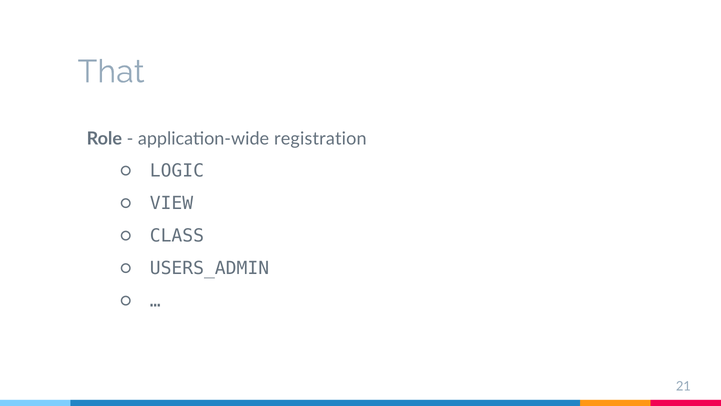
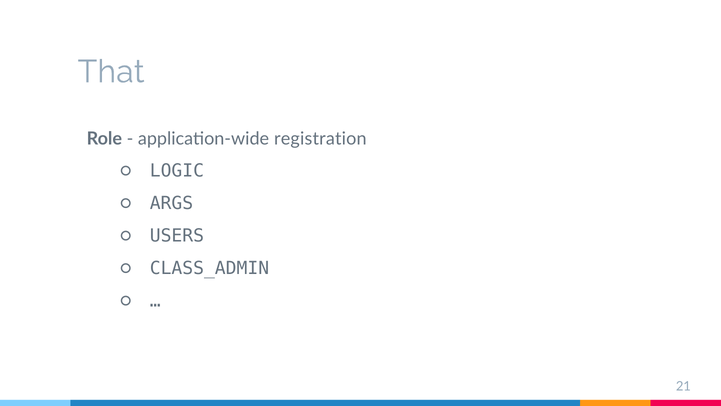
VIEW: VIEW -> ARGS (171, 203)
CLASS: CLASS -> USERS (177, 236)
USERS_ADMIN: USERS_ADMIN -> CLASS_ADMIN (209, 268)
